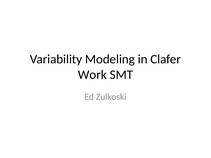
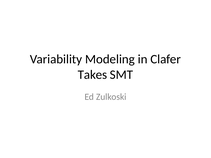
Work: Work -> Takes (92, 75)
